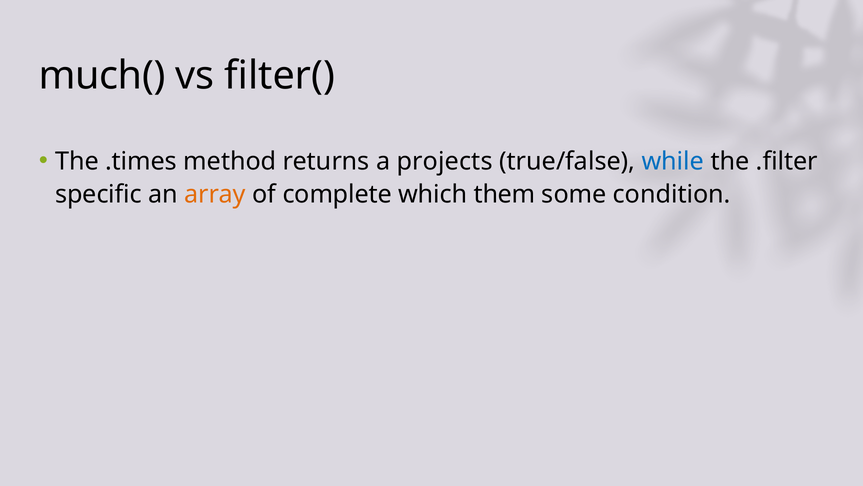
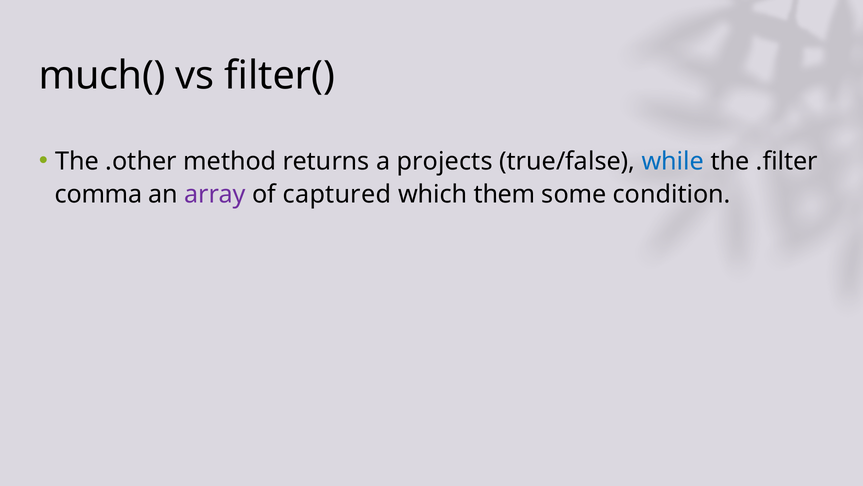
.times: .times -> .other (141, 161)
specific: specific -> comma (99, 194)
array colour: orange -> purple (215, 194)
complete: complete -> captured (337, 194)
